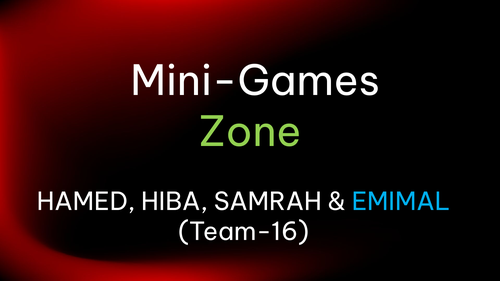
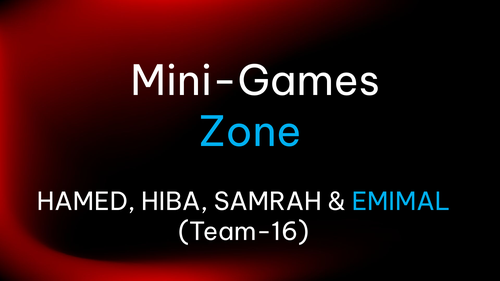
Zone colour: light green -> light blue (250, 133)
